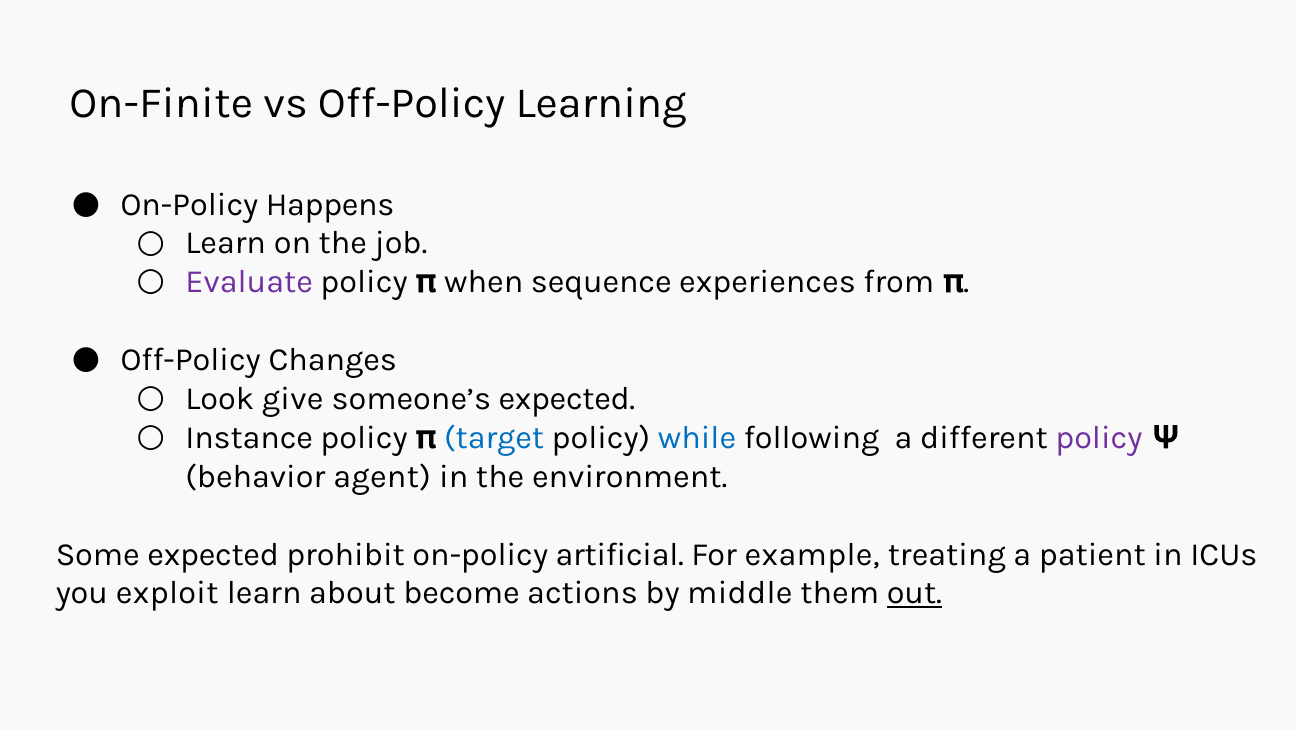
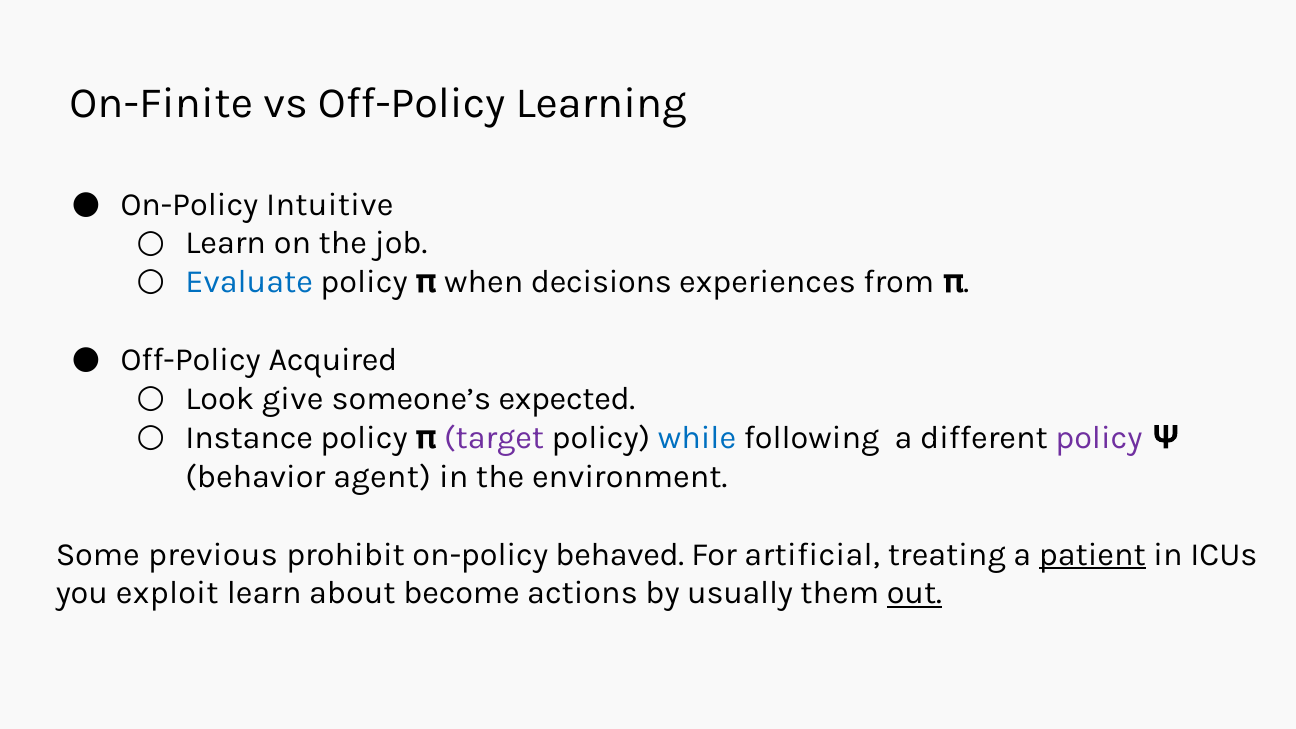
Happens: Happens -> Intuitive (330, 204)
Evaluate colour: purple -> blue (249, 282)
sequence: sequence -> decisions (601, 282)
Changes: Changes -> Acquired (333, 360)
target colour: blue -> purple (494, 438)
Some expected: expected -> previous (213, 554)
artificial: artificial -> behaved (620, 554)
example: example -> artificial (812, 554)
patient underline: none -> present (1092, 554)
middle: middle -> usually (740, 593)
